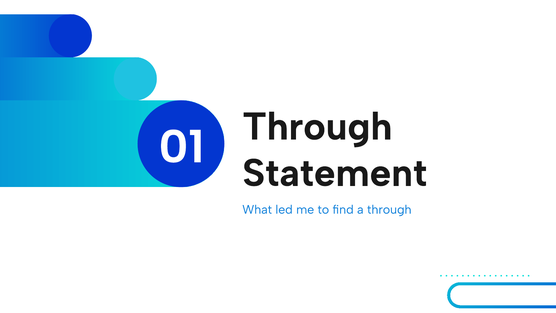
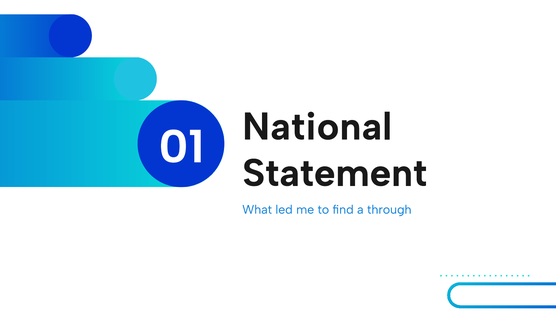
Through: Through -> National (317, 127)
